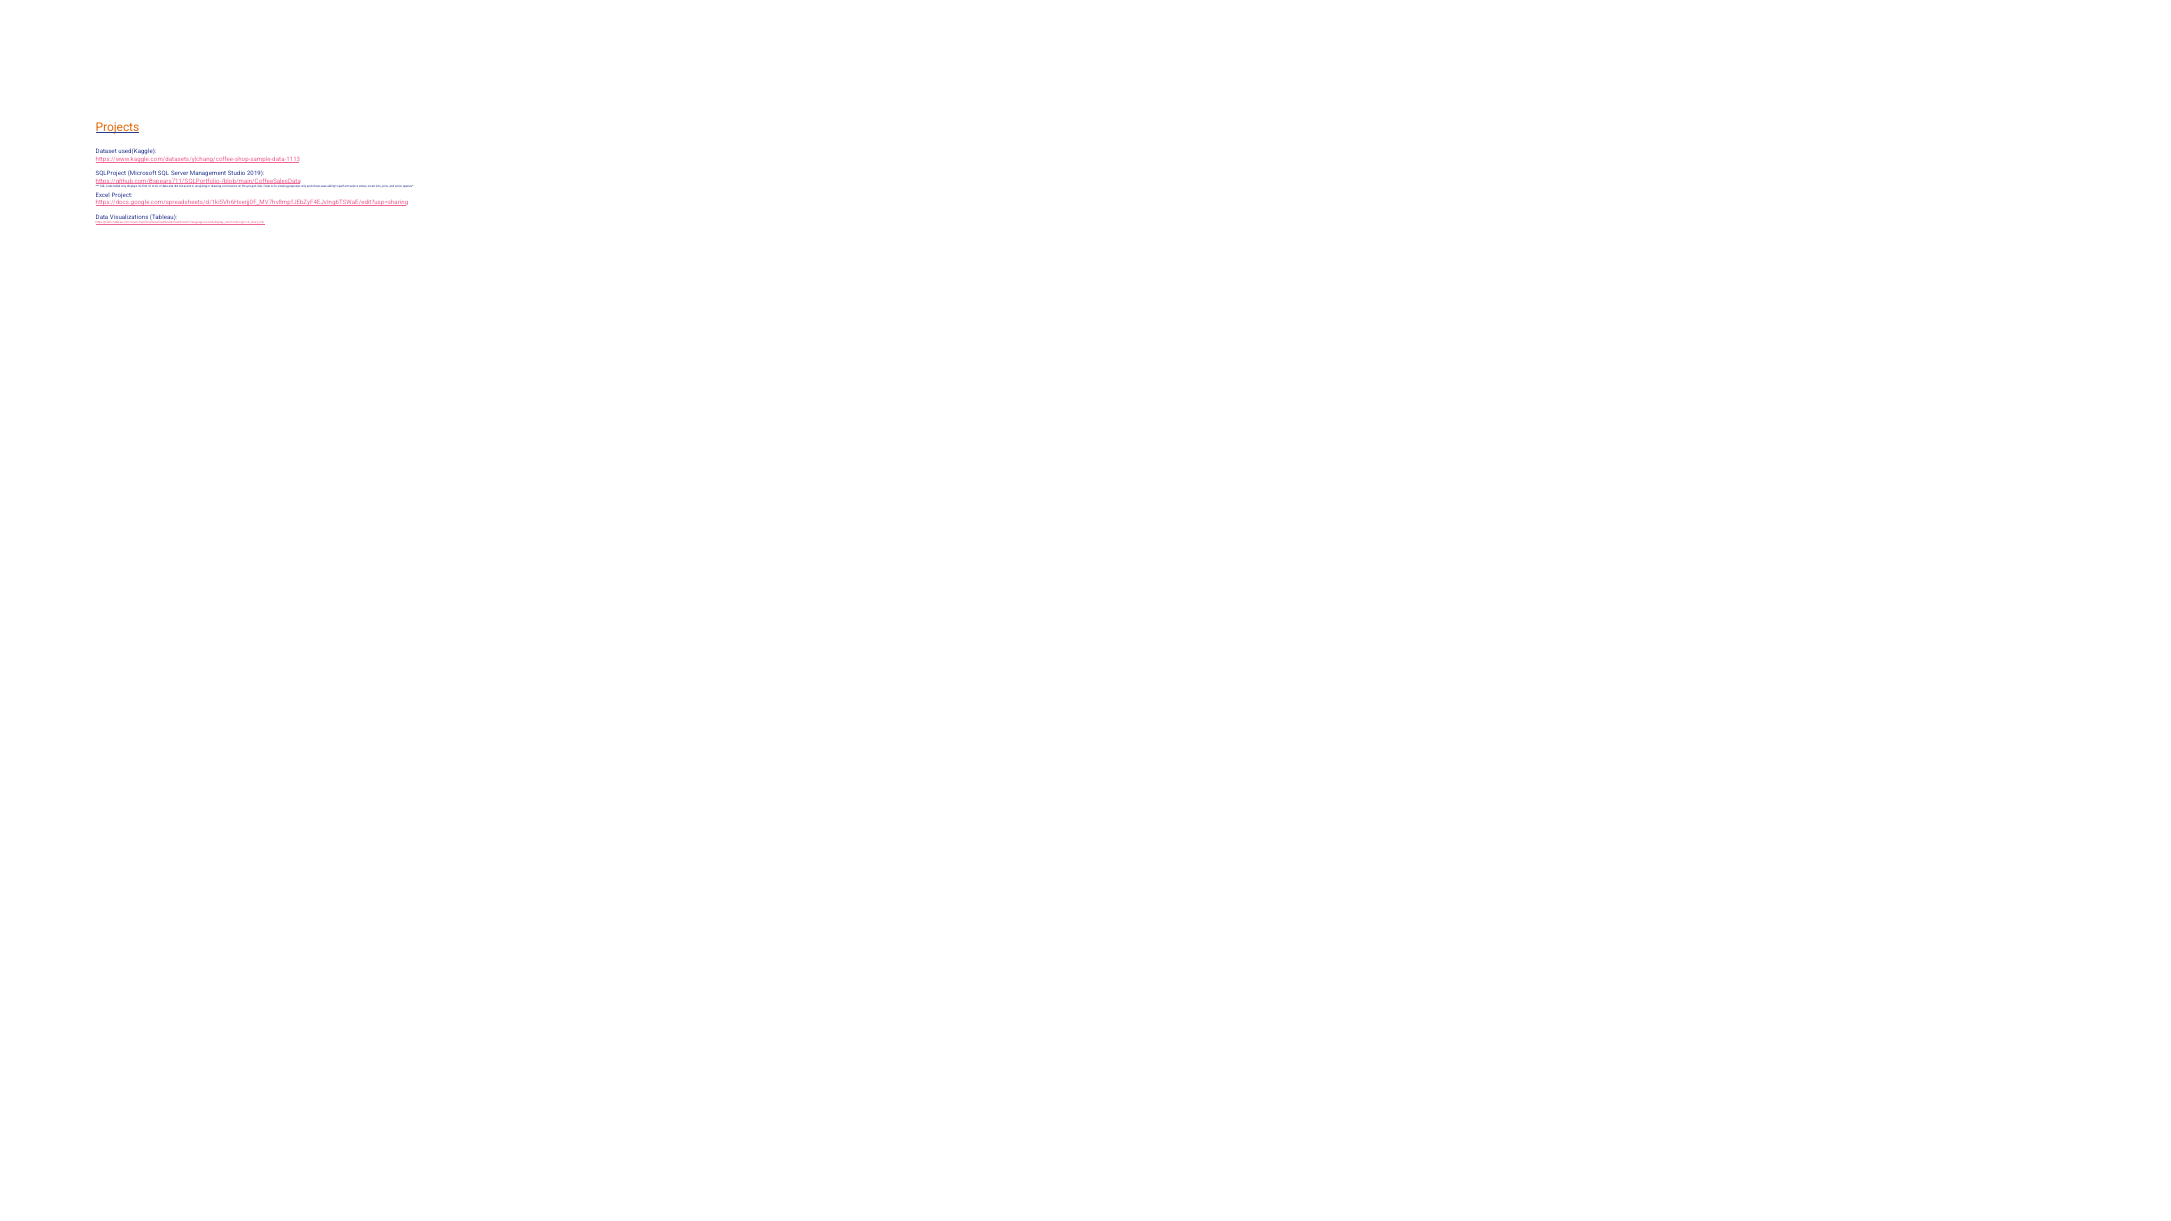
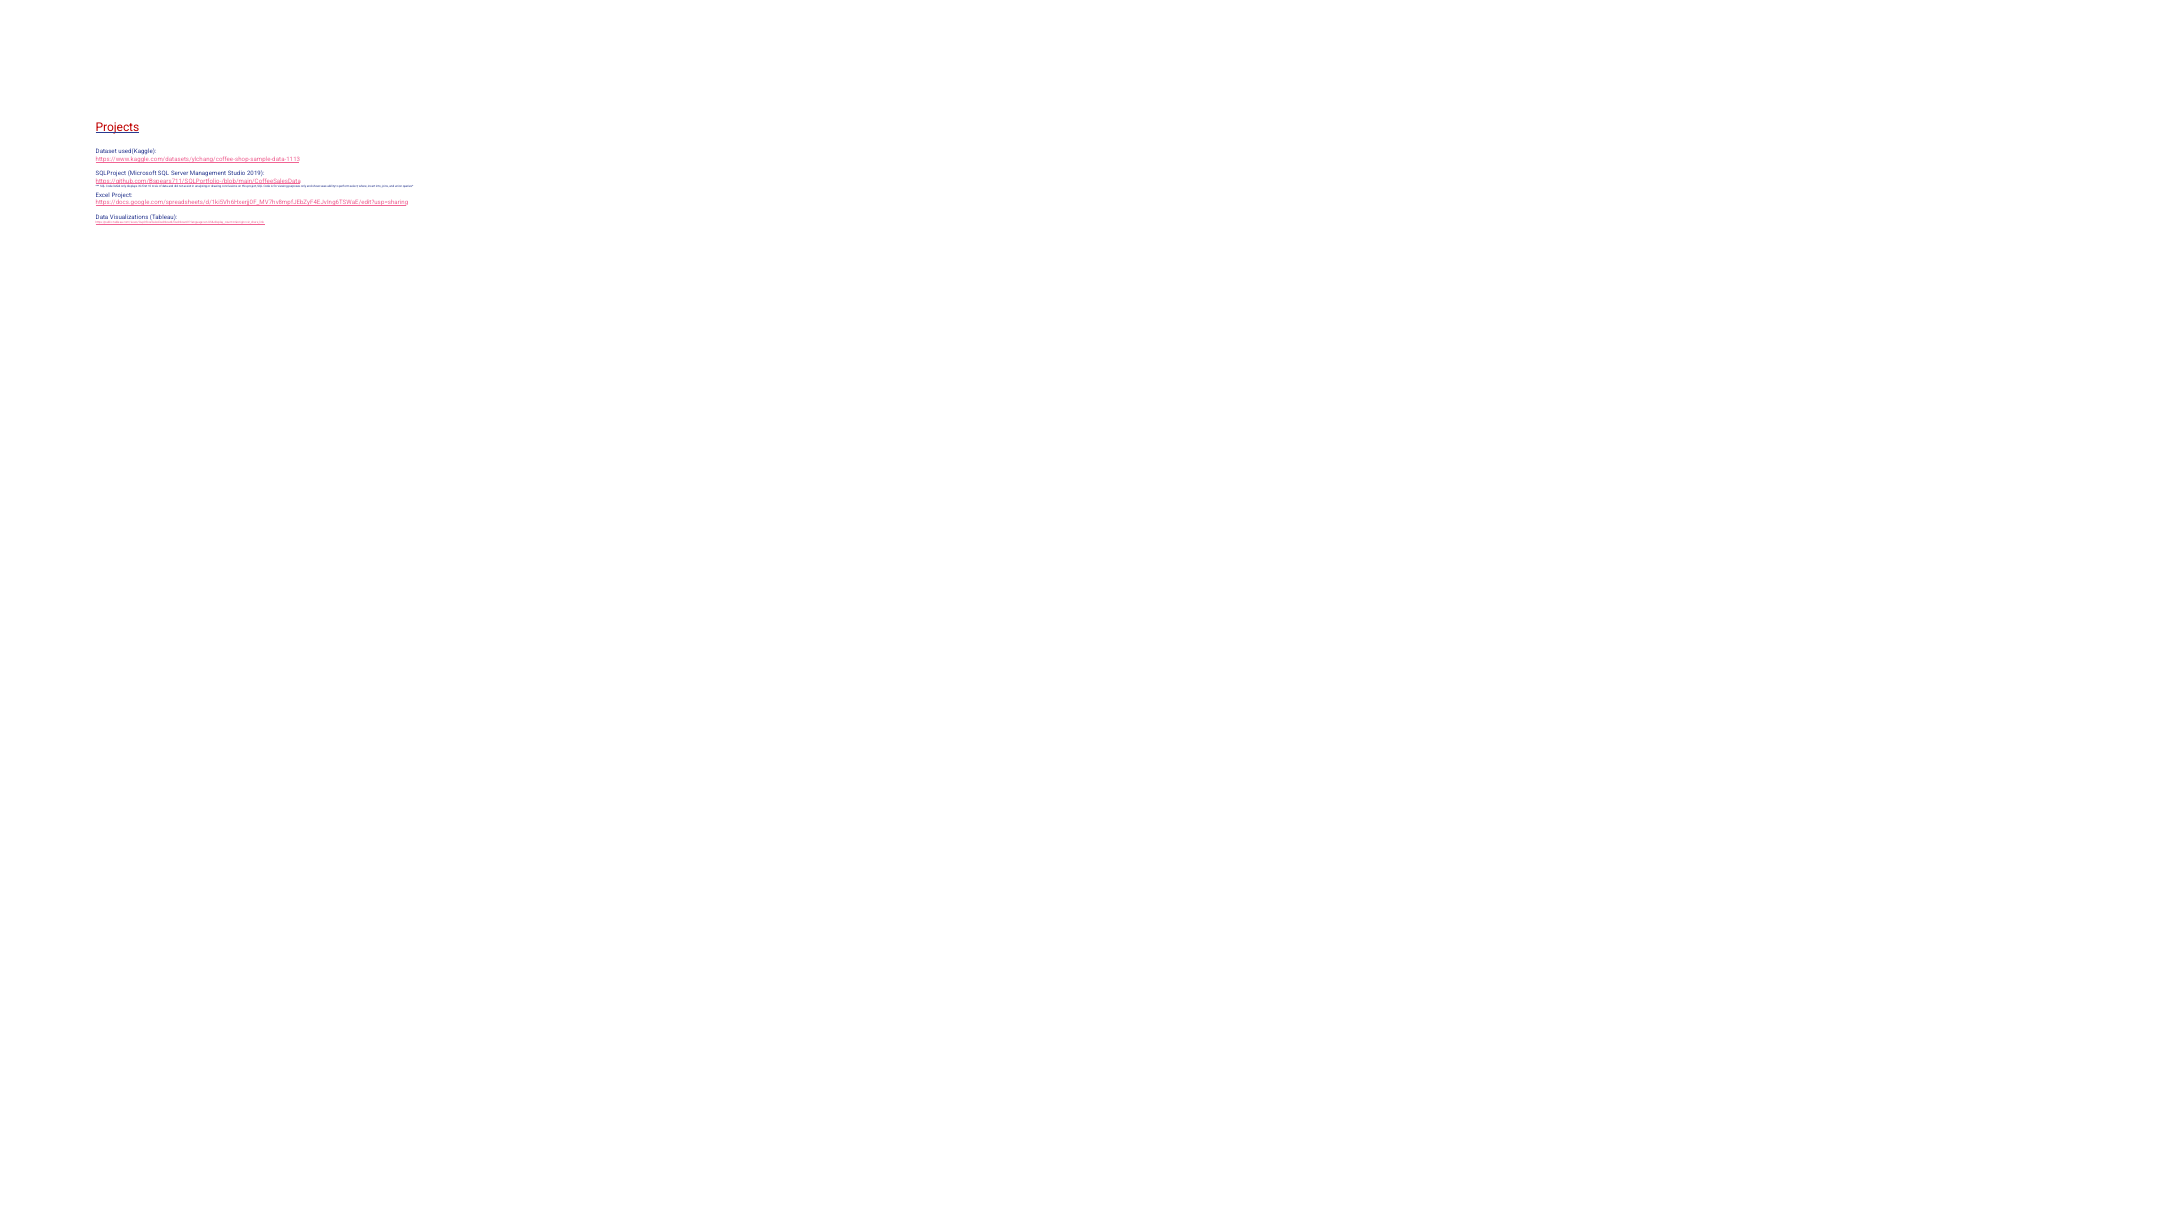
Projects colour: orange -> red (117, 127)
